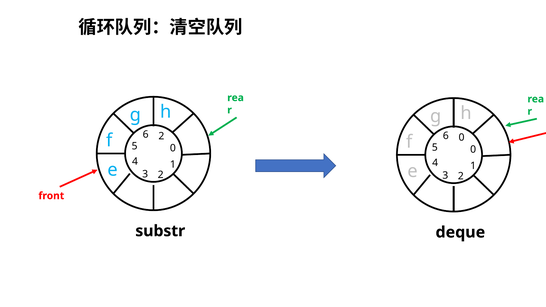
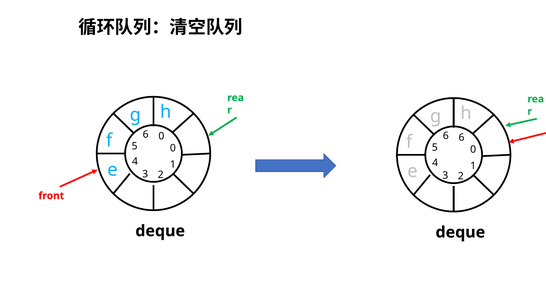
6 2: 2 -> 0 (161, 136)
6 0: 0 -> 6 (462, 138)
substr: substr -> deque (160, 231)
